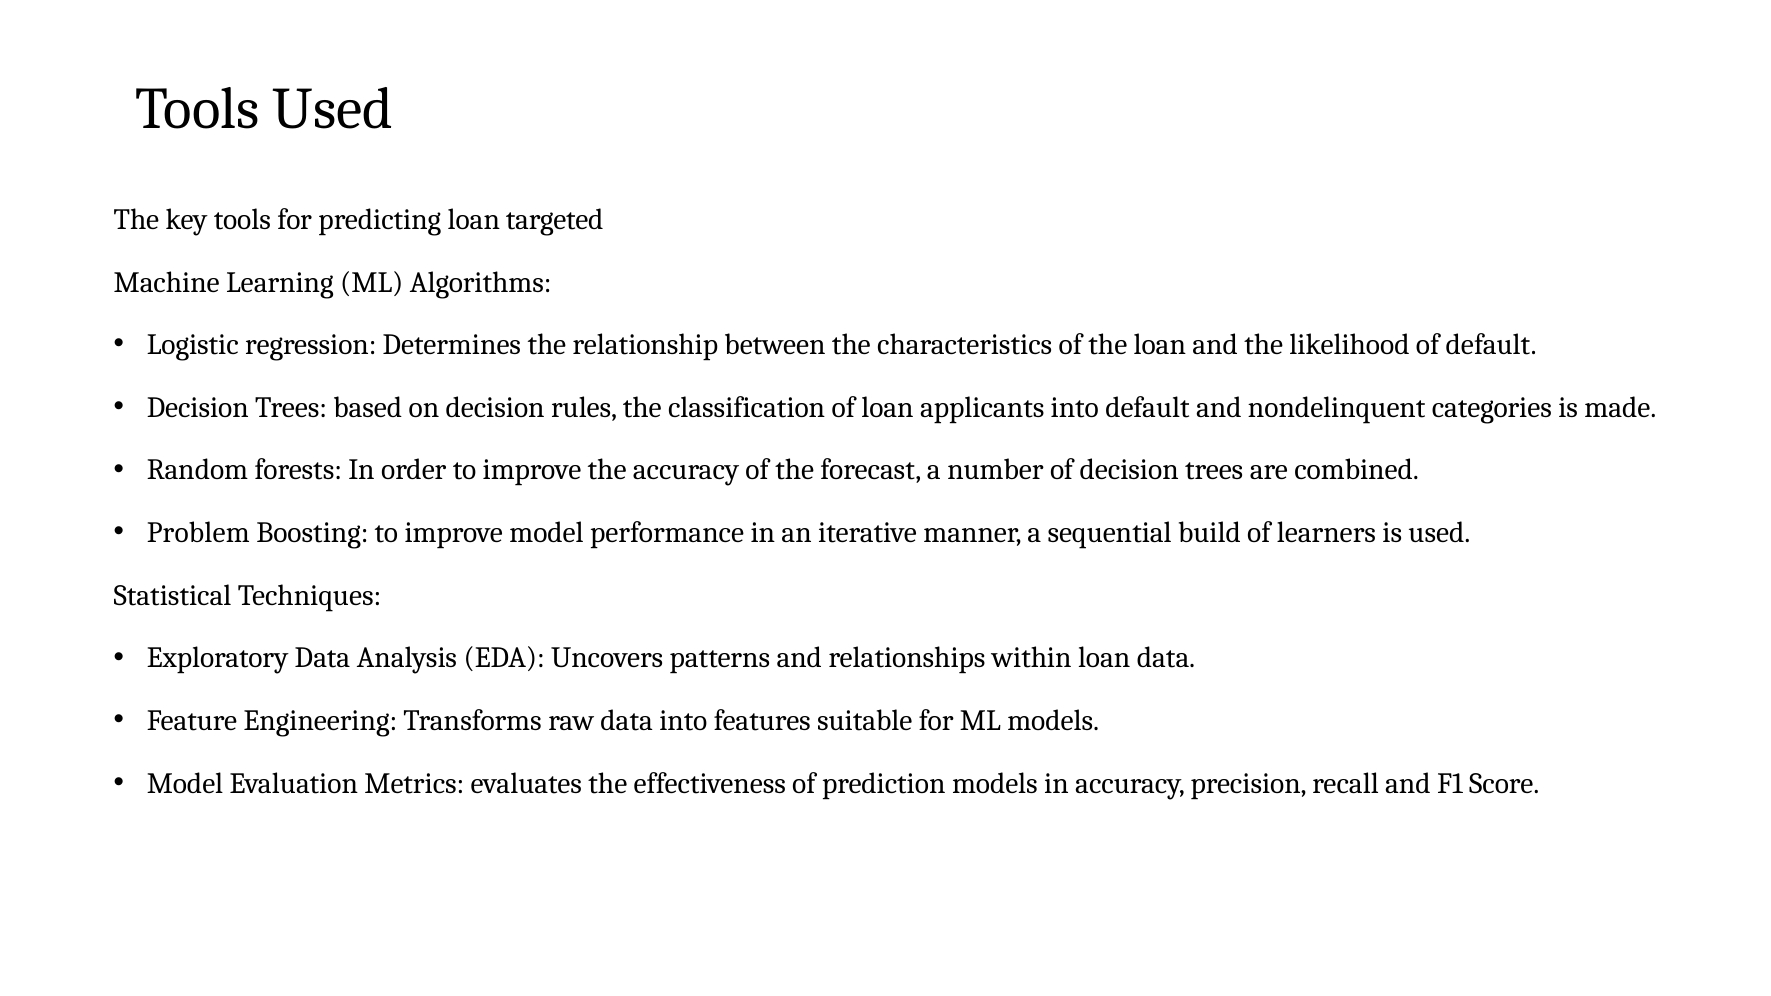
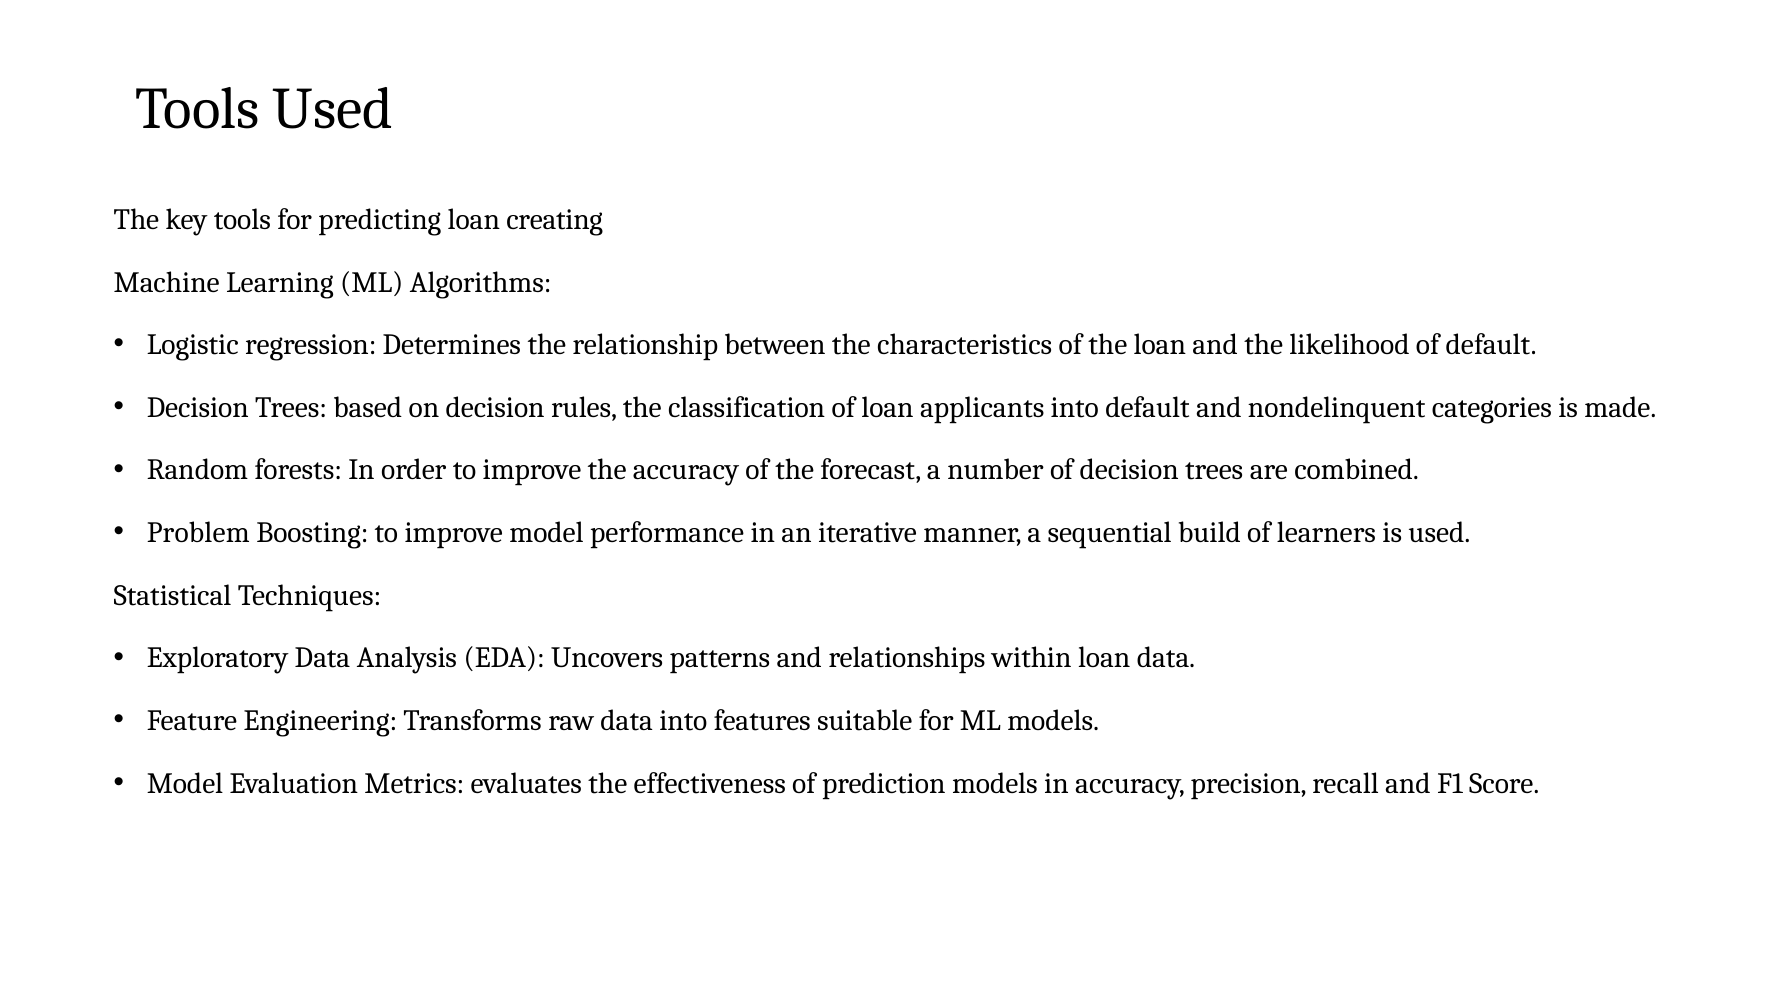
targeted: targeted -> creating (555, 220)
